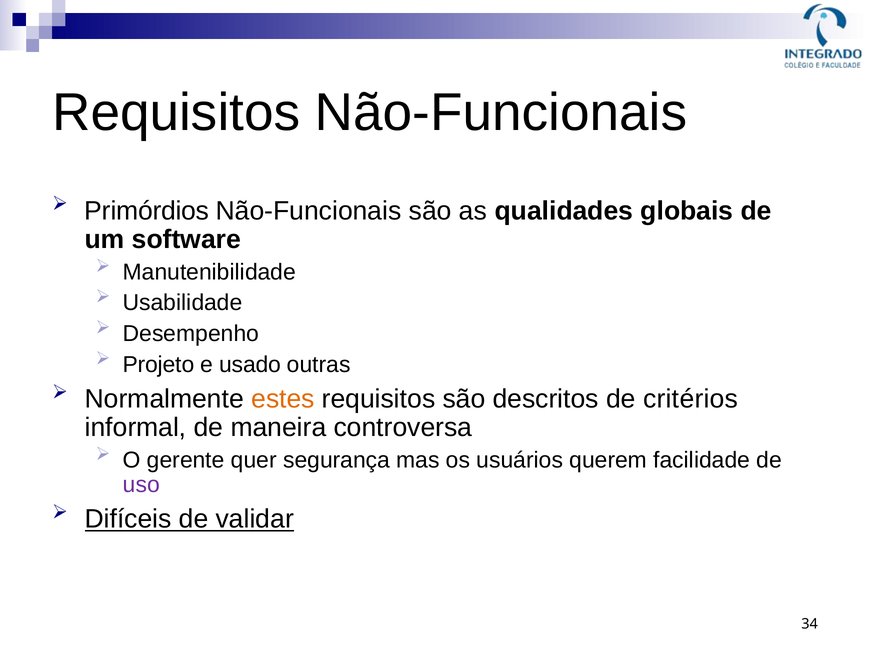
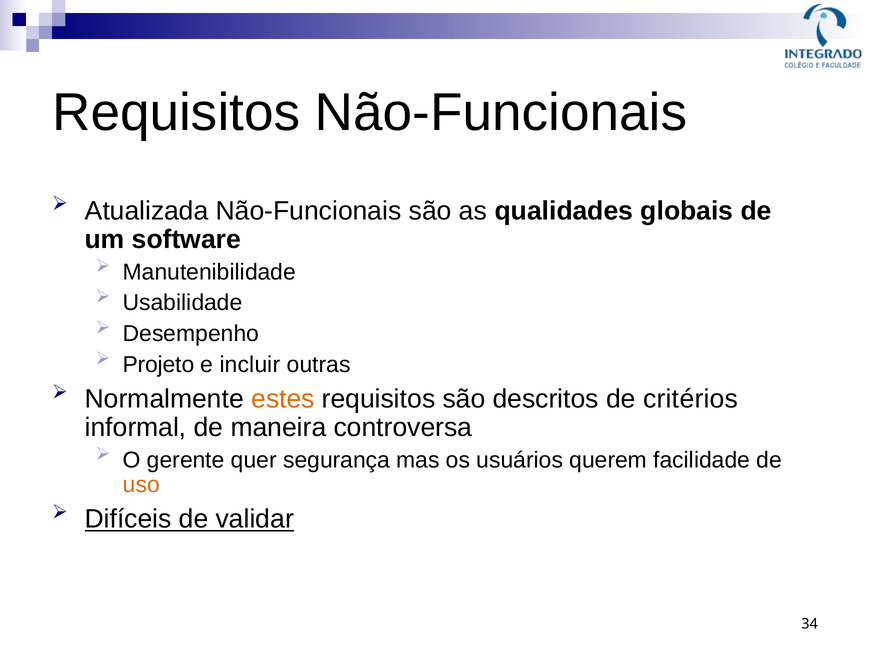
Primórdios: Primórdios -> Atualizada (147, 211)
usado: usado -> incluir (250, 364)
uso colour: purple -> orange (141, 484)
